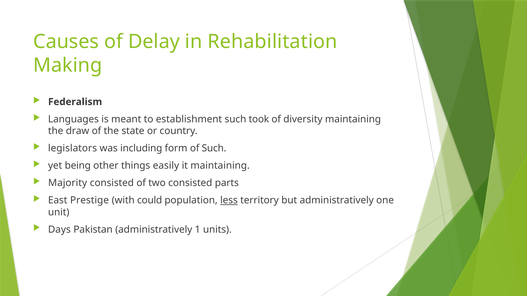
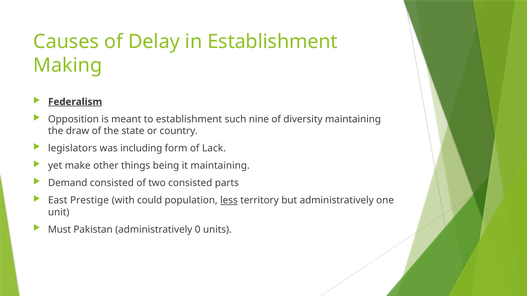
in Rehabilitation: Rehabilitation -> Establishment (273, 42)
Federalism underline: none -> present (75, 102)
Languages: Languages -> Opposition (73, 119)
took: took -> nine (259, 119)
of Such: Such -> Lack (214, 149)
being: being -> make (78, 166)
easily: easily -> being (166, 166)
Majority: Majority -> Demand (68, 183)
Days: Days -> Must (59, 230)
1: 1 -> 0 (198, 230)
